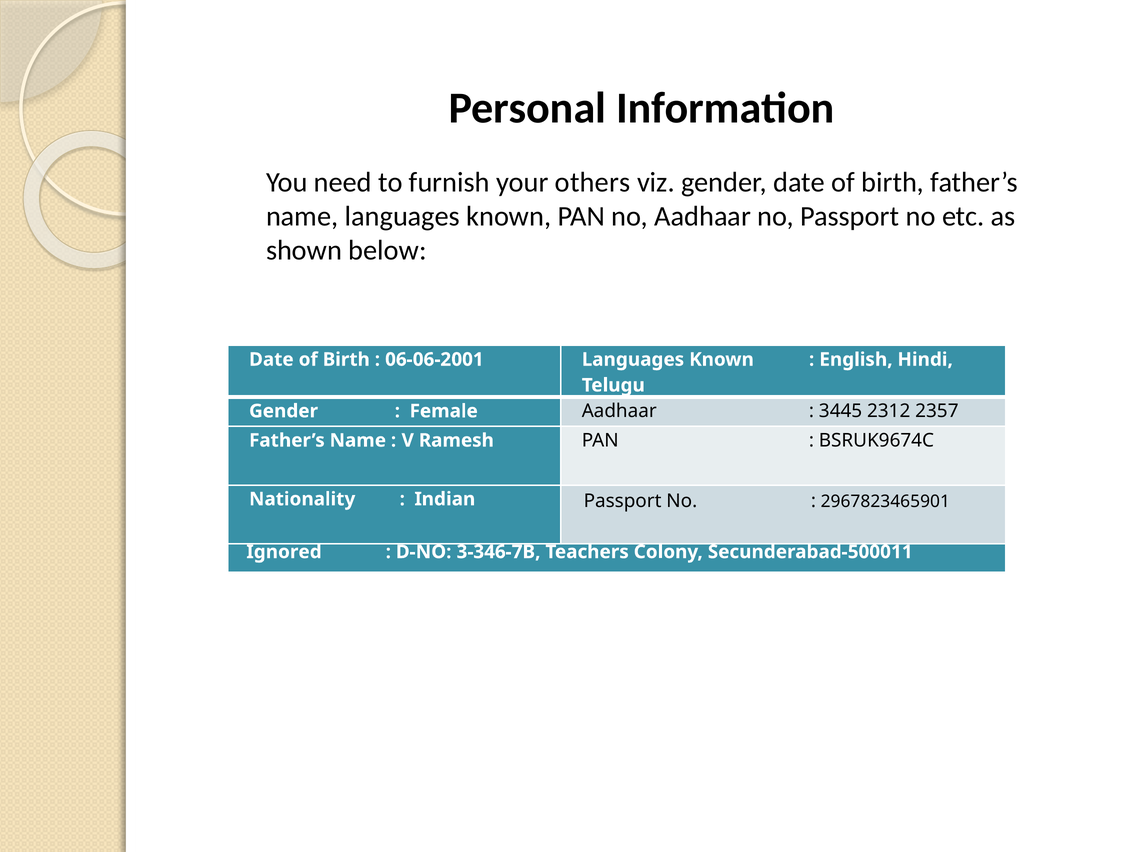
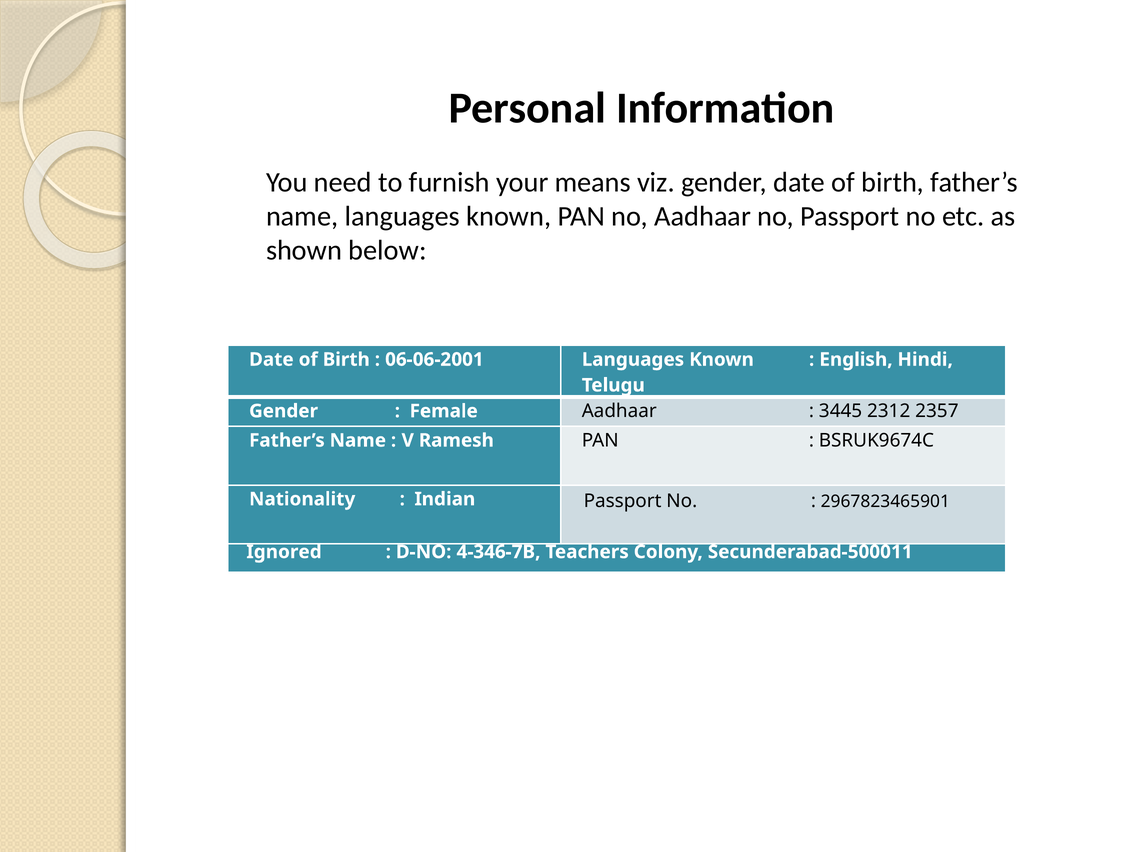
others: others -> means (593, 182)
3-346-7B: 3-346-7B -> 4-346-7B (498, 552)
